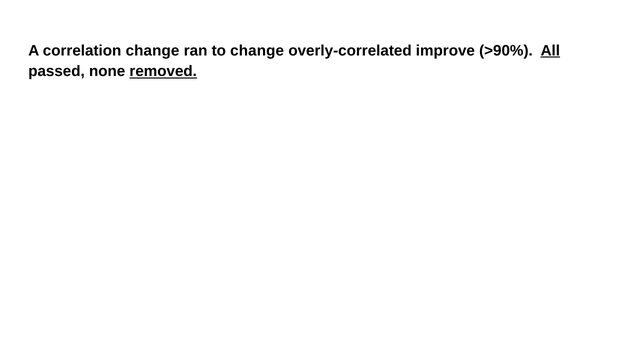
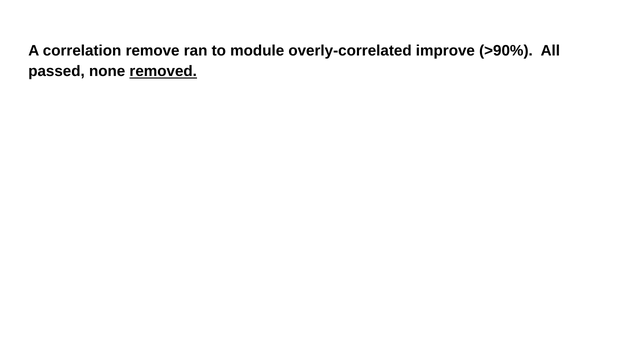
correlation change: change -> remove (153, 51)
to change: change -> module (257, 51)
All underline: present -> none (550, 51)
